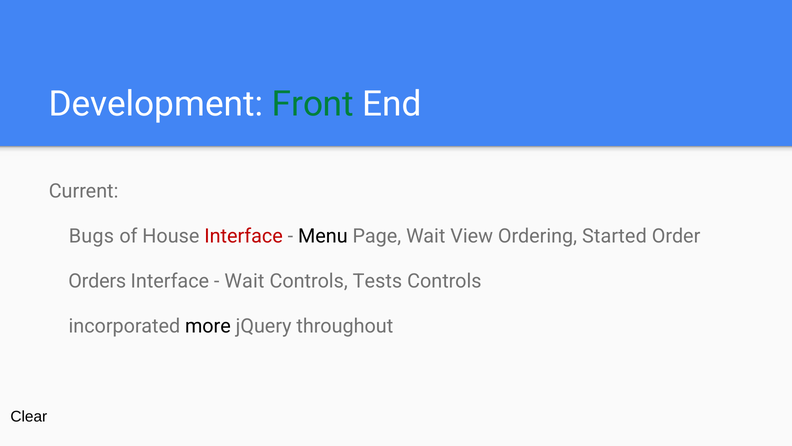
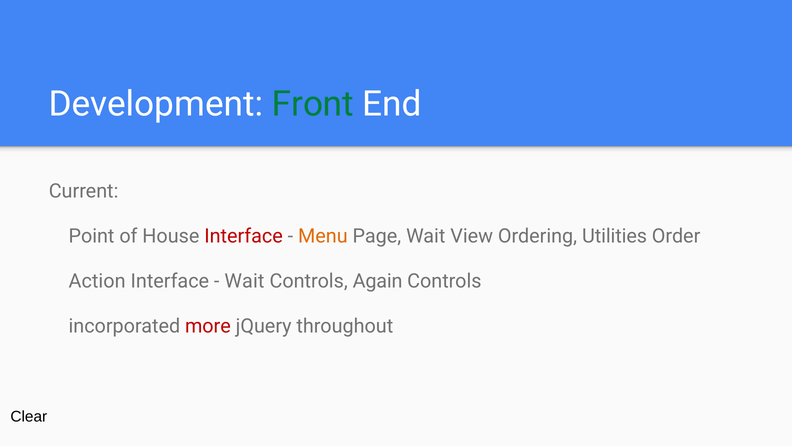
Bugs: Bugs -> Point (92, 236)
Menu colour: black -> orange (323, 236)
Started: Started -> Utilities (615, 236)
Orders: Orders -> Action (97, 281)
Tests: Tests -> Again (378, 281)
more colour: black -> red (208, 326)
